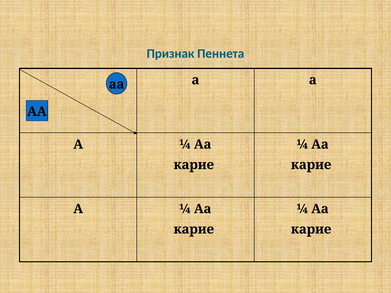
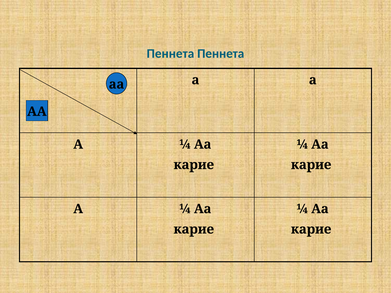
Признак: Признак -> Пеннета (170, 54)
